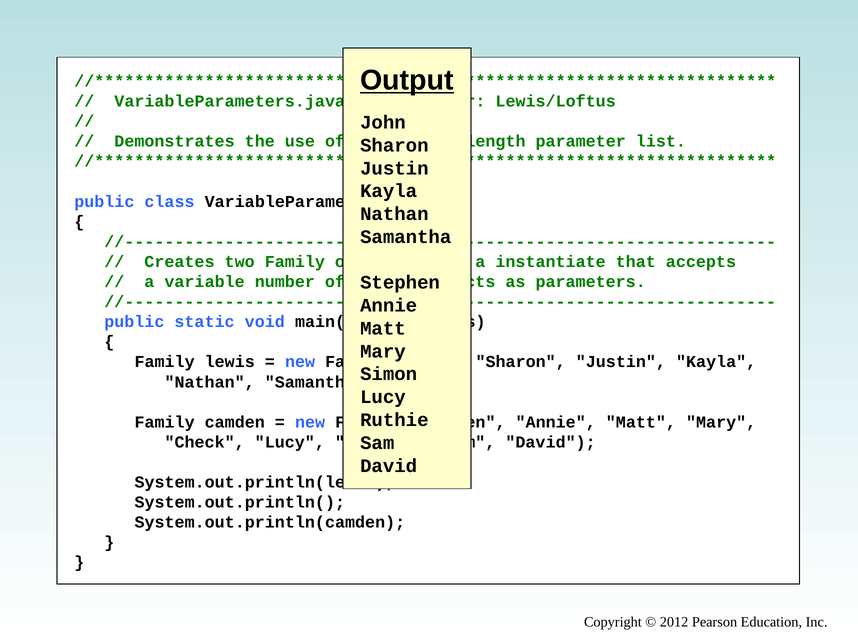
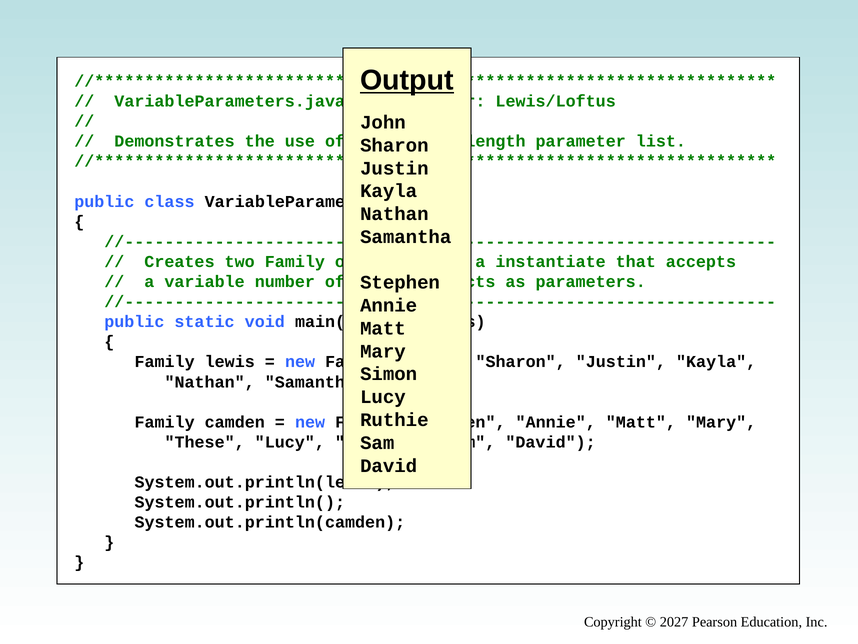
Check: Check -> These (205, 442)
2012: 2012 -> 2027 (674, 622)
